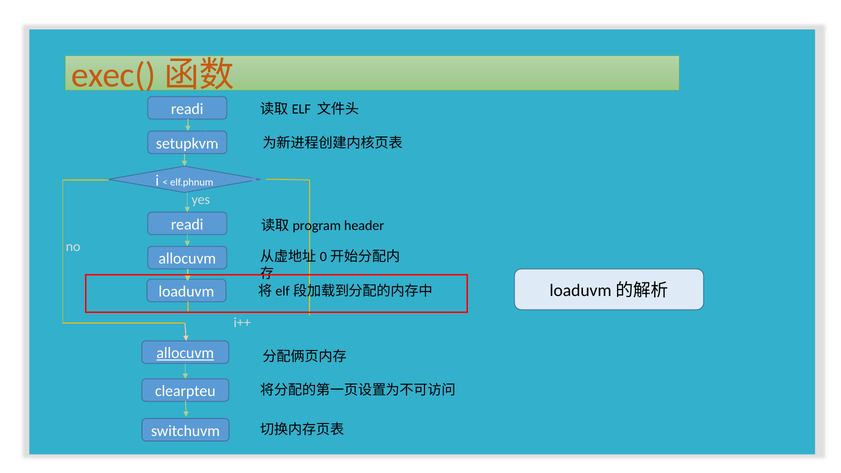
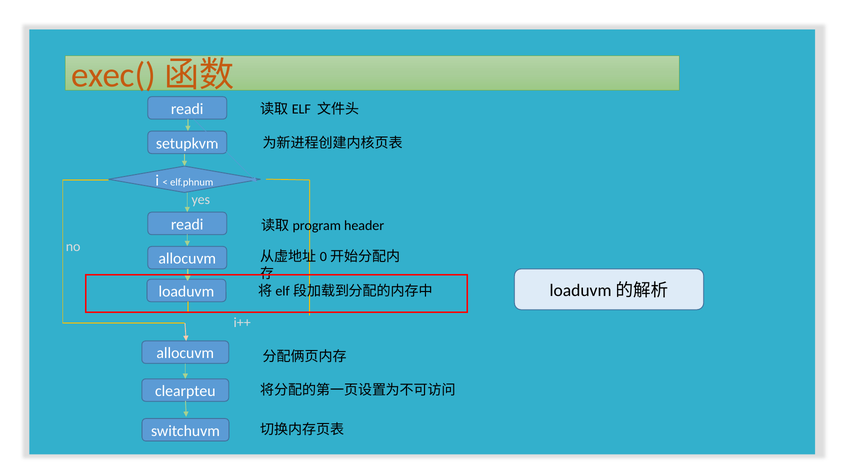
allocuvm underline: present -> none (185, 353)
